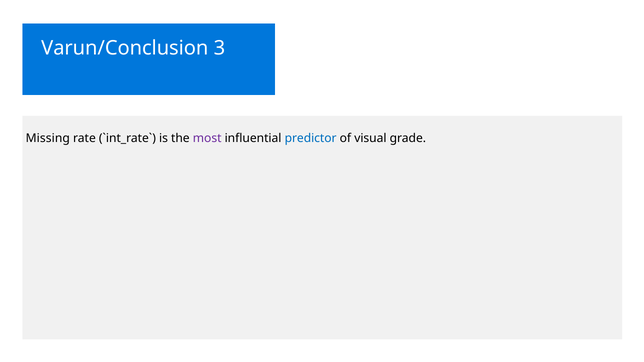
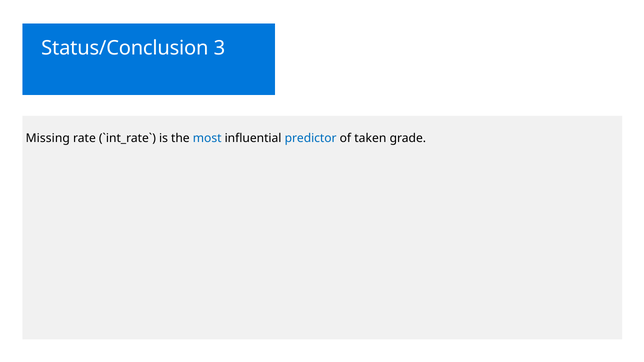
Varun/Conclusion: Varun/Conclusion -> Status/Conclusion (125, 48)
most colour: purple -> blue (207, 138)
visual: visual -> taken (370, 138)
